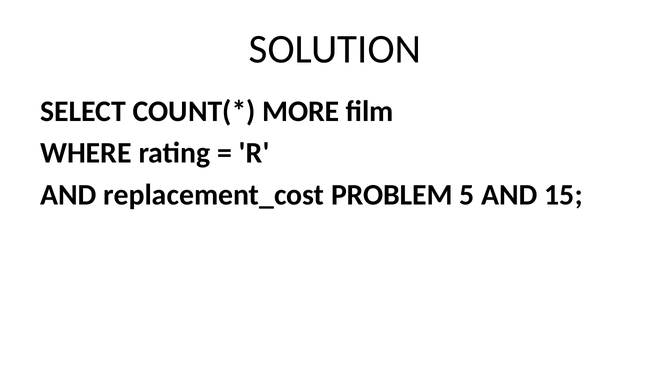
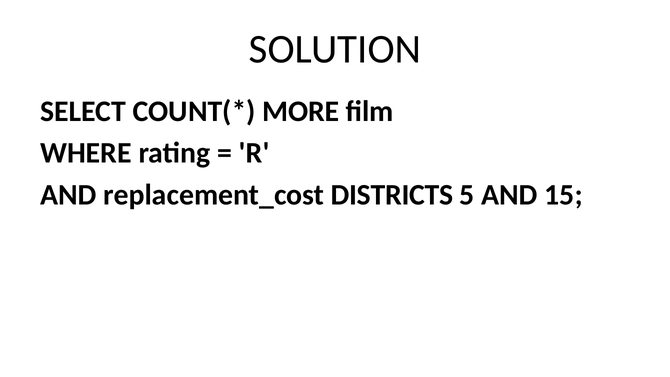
PROBLEM: PROBLEM -> DISTRICTS (392, 195)
